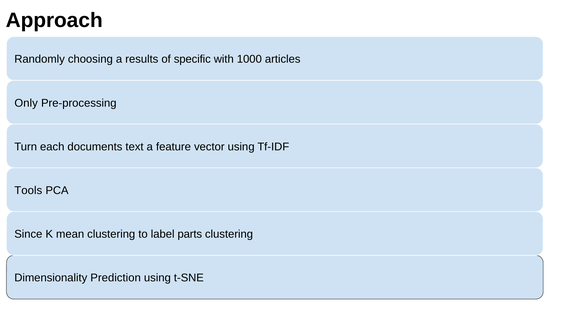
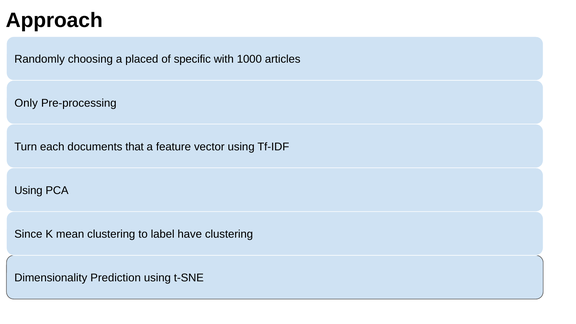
results: results -> placed (142, 59)
text: text -> that (135, 147)
Tools: Tools -> Using (28, 190)
parts: parts -> have (190, 234)
